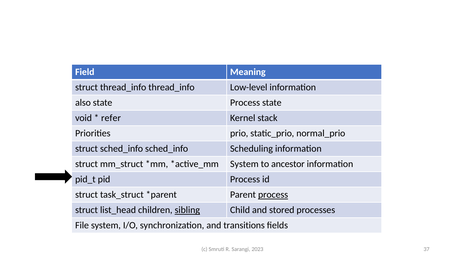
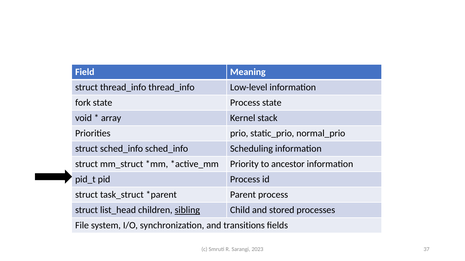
also: also -> fork (83, 103)
refer: refer -> array (111, 118)
System: System -> Priority (244, 164)
process underline: present -> none (273, 195)
